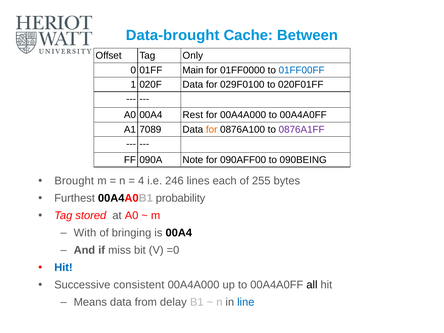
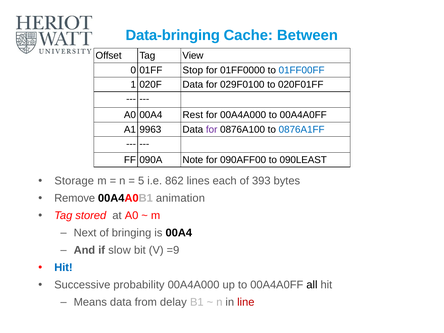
Data-brought: Data-brought -> Data-bringing (173, 35)
Only: Only -> View (193, 56)
Main: Main -> Stop (193, 70)
7089: 7089 -> 9963 (150, 129)
for colour: orange -> purple (212, 129)
0876A1FF colour: purple -> blue (302, 129)
090BEING: 090BEING -> 090LEAST (303, 160)
Brought: Brought -> Storage (74, 181)
4: 4 -> 5 (141, 181)
246: 246 -> 862 (174, 181)
255: 255 -> 393 (261, 181)
Furthest: Furthest -> Remove (75, 198)
probability: probability -> animation (180, 198)
With: With -> Next (85, 233)
miss: miss -> slow (120, 250)
=0: =0 -> =9 (173, 250)
consistent: consistent -> probability (139, 285)
line colour: blue -> red (246, 302)
